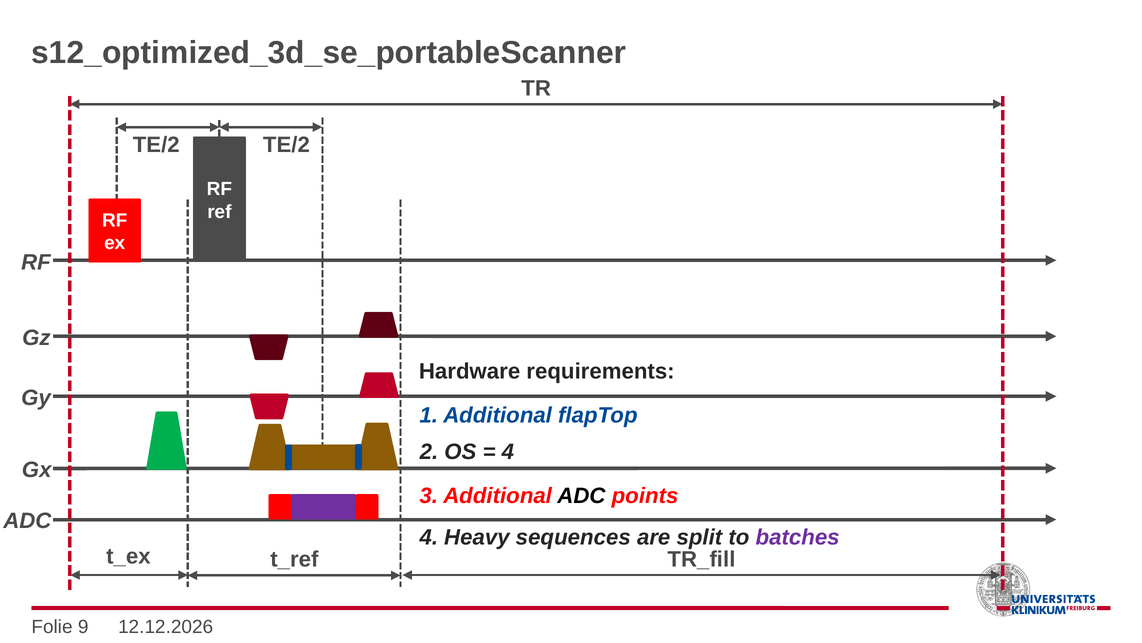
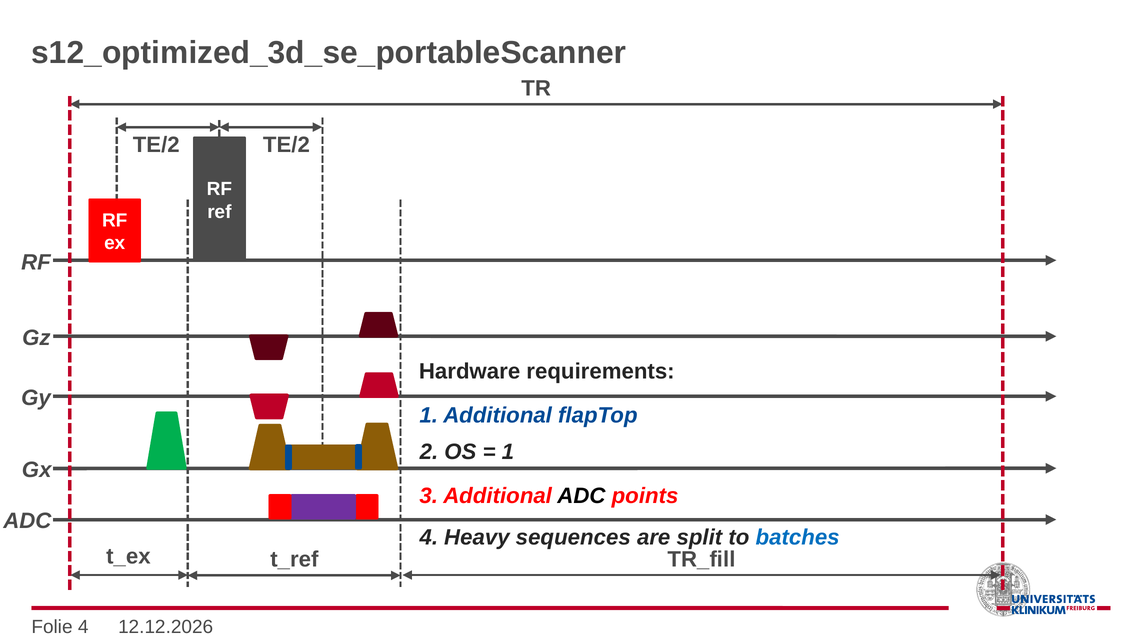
4: 4 -> 1 (508, 451)
batches colour: purple -> blue (798, 537)
Folie 9: 9 -> 4 (83, 626)
